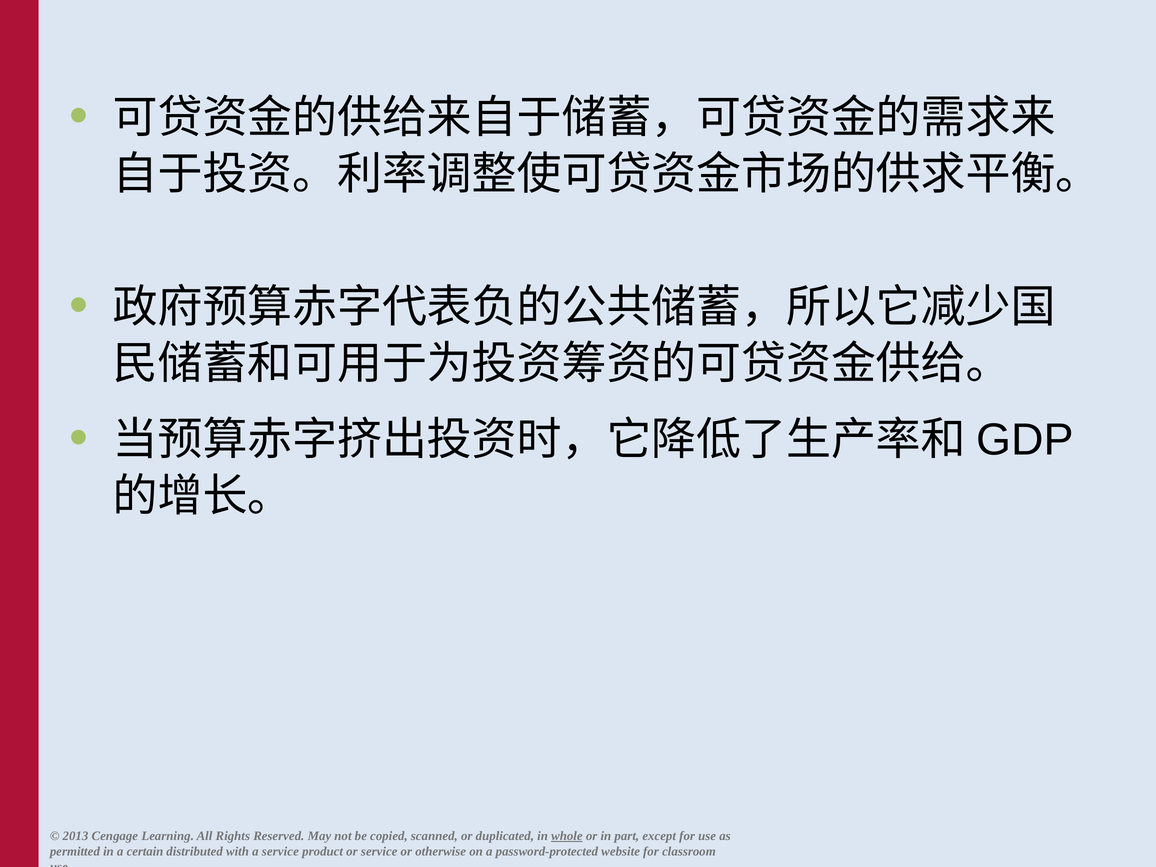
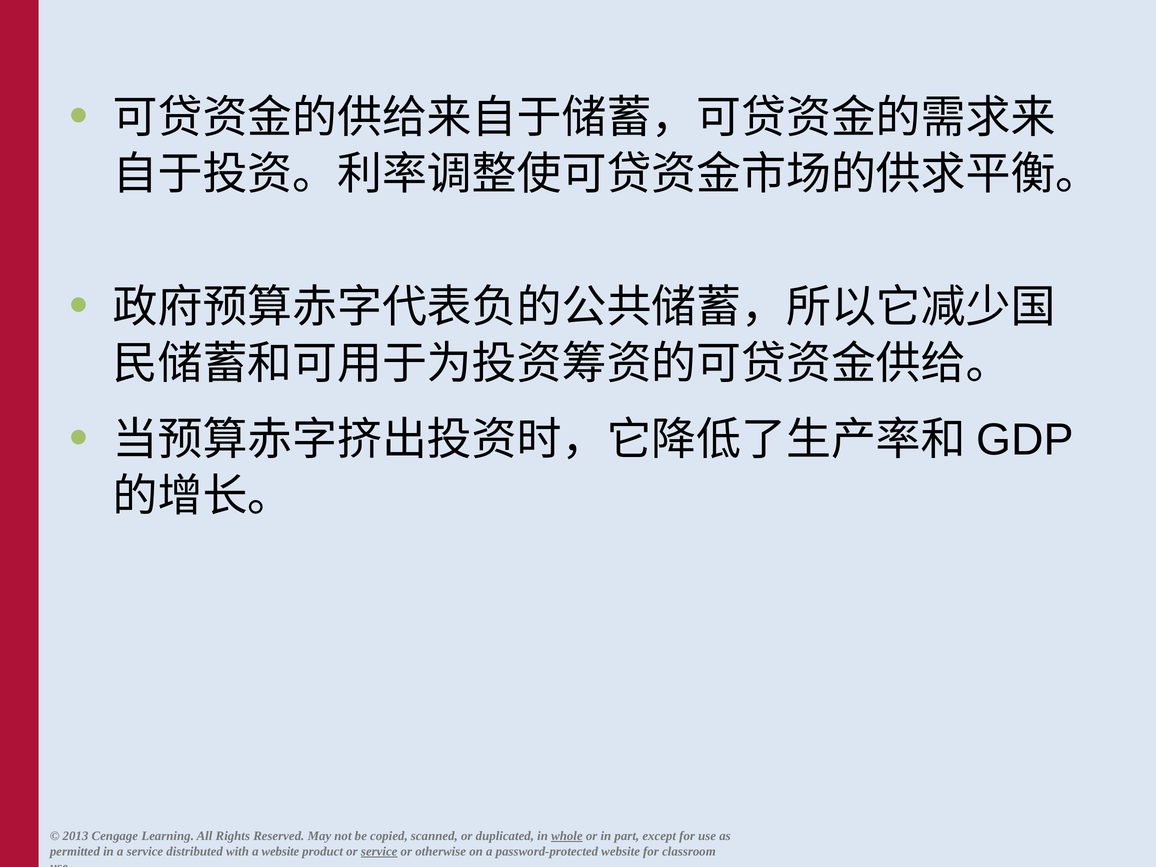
a certain: certain -> service (145, 851)
a service: service -> website (280, 851)
service underline: none -> present (379, 851)
